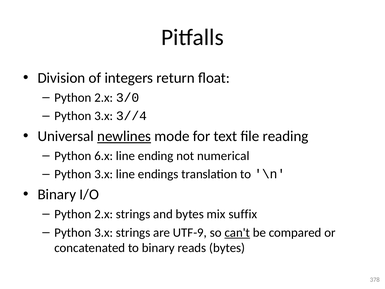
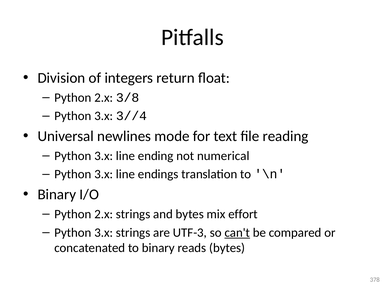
3/0: 3/0 -> 3/8 (128, 98)
newlines underline: present -> none (124, 136)
6.x: 6.x -> 3.x (104, 156)
suffix: suffix -> effort (243, 214)
UTF-9: UTF-9 -> UTF-3 (190, 232)
